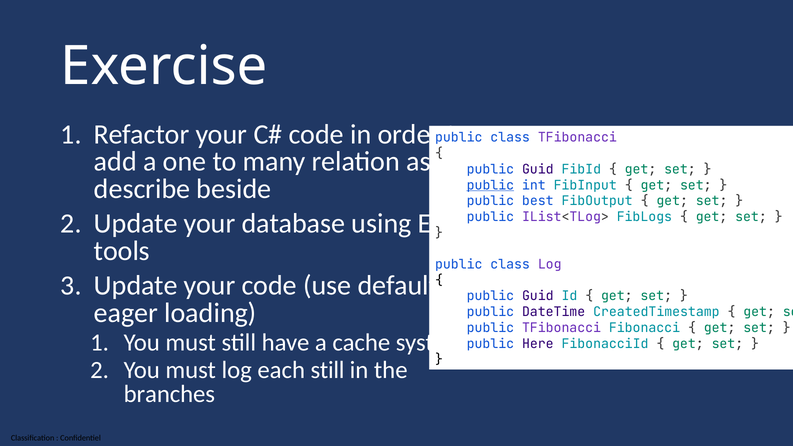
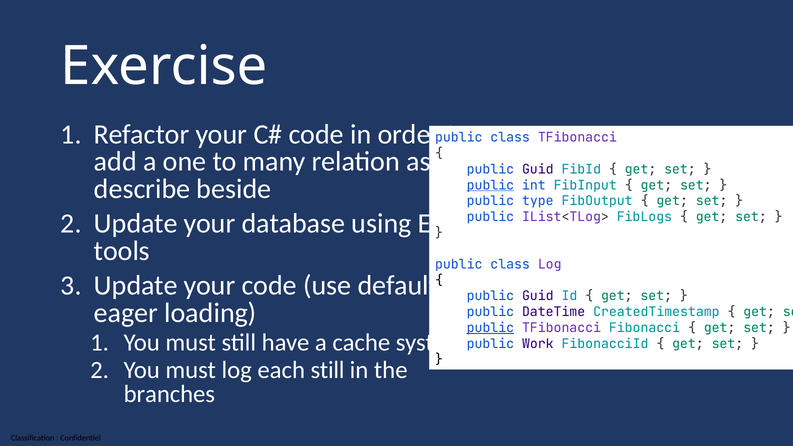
best: best -> type (538, 201)
public underline: none -> present (490, 328)
Here: Here -> Work (538, 344)
